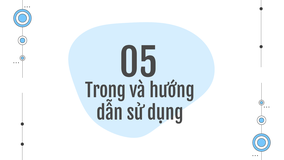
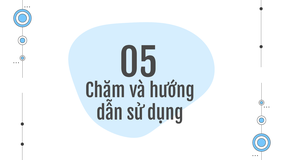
Trong: Trong -> Chăm (105, 91)
